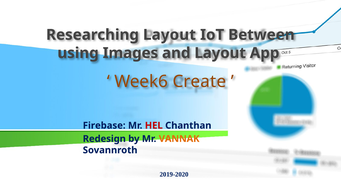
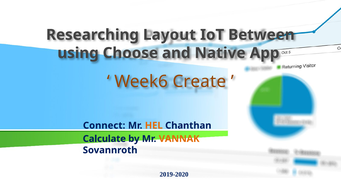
Images: Images -> Choose (130, 53)
and Layout: Layout -> Native (220, 53)
Firebase: Firebase -> Connect (104, 125)
HEL colour: red -> orange (154, 125)
Redesign: Redesign -> Calculate (104, 139)
